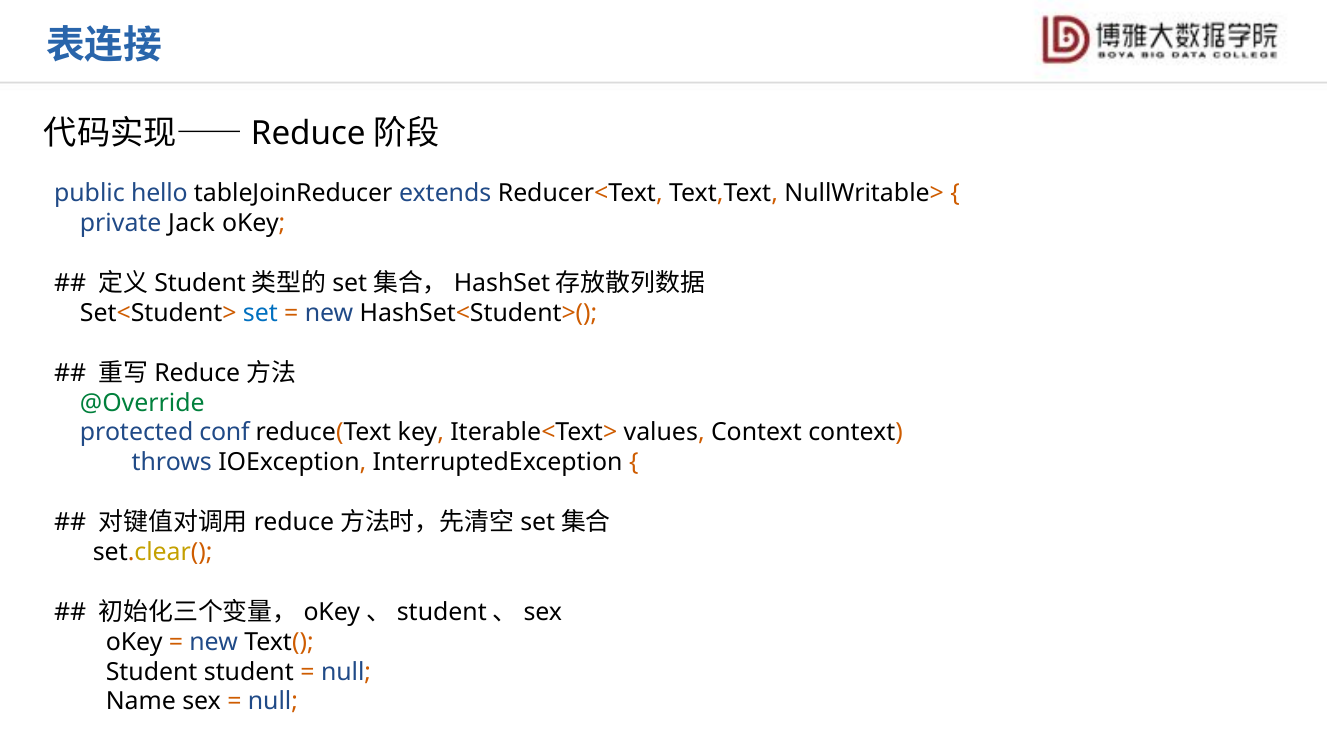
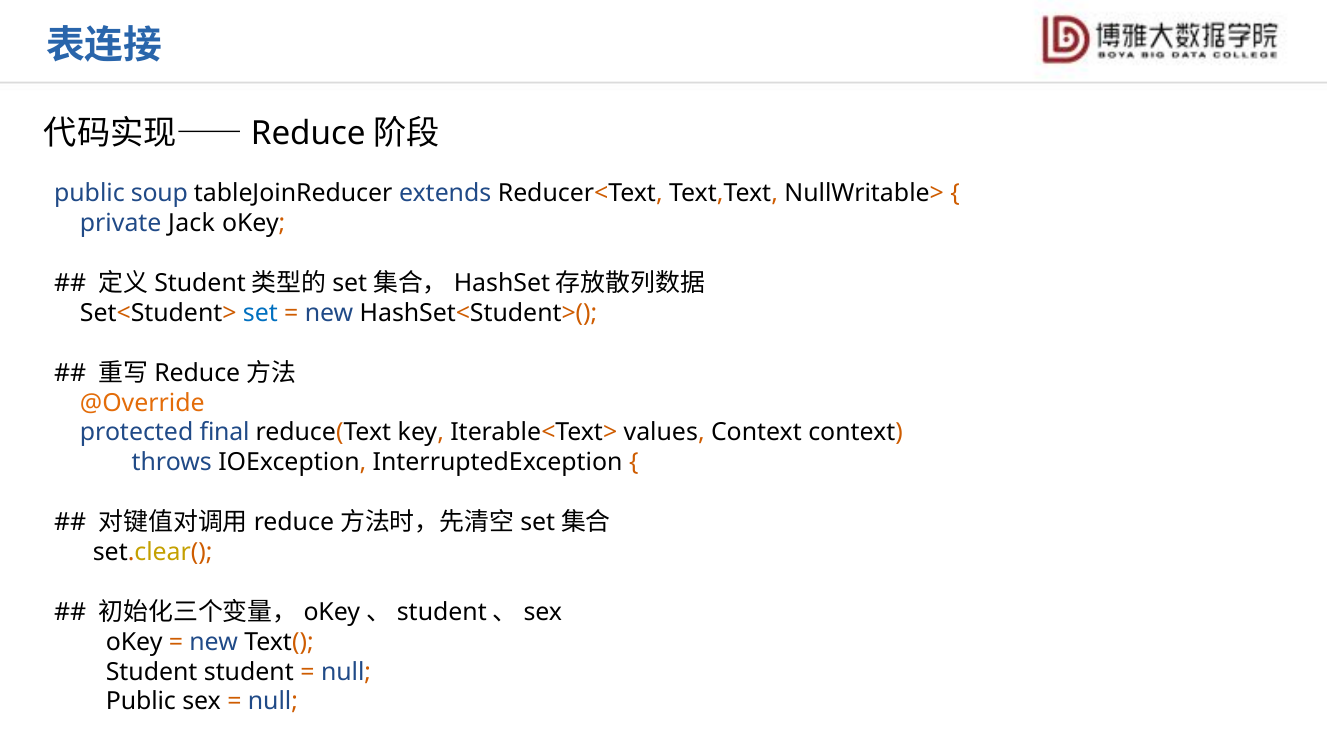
hello: hello -> soup (159, 194)
@Override colour: green -> orange (142, 403)
conf: conf -> final (225, 432)
Name: Name -> Public (141, 701)
